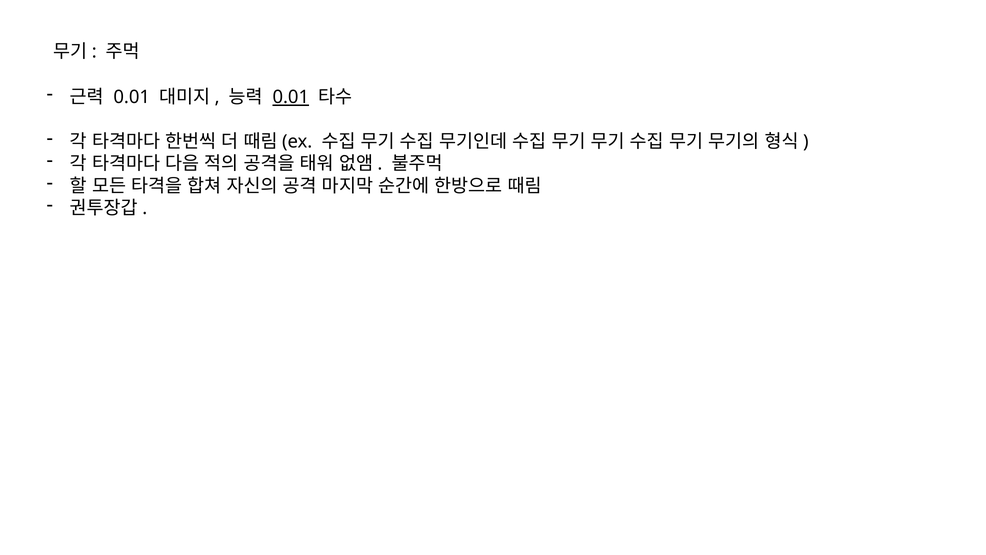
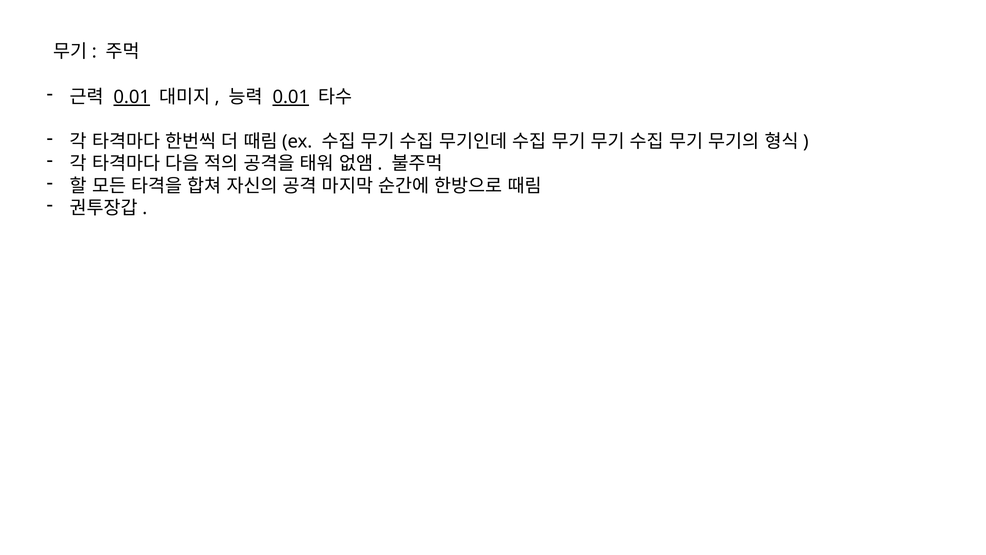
0.01 underline: none -> present (132, 97)
